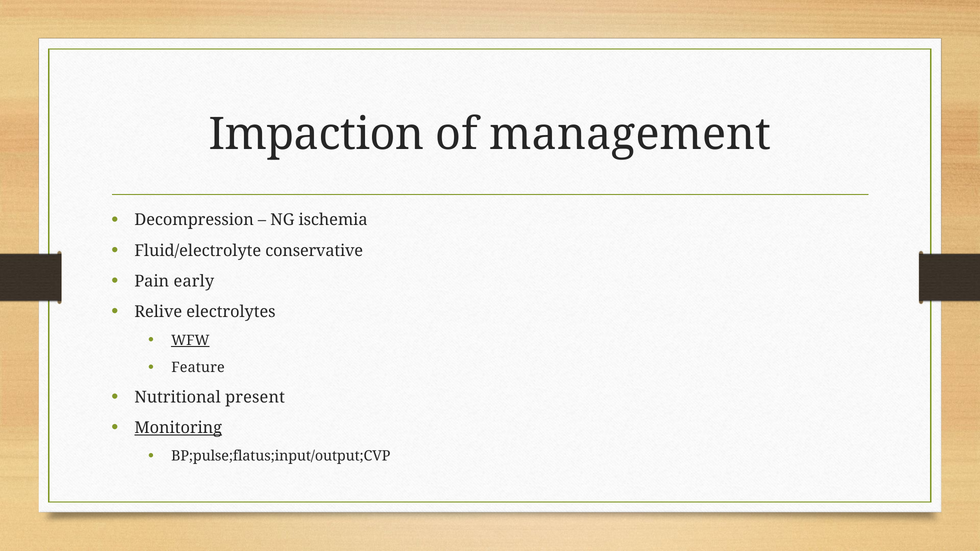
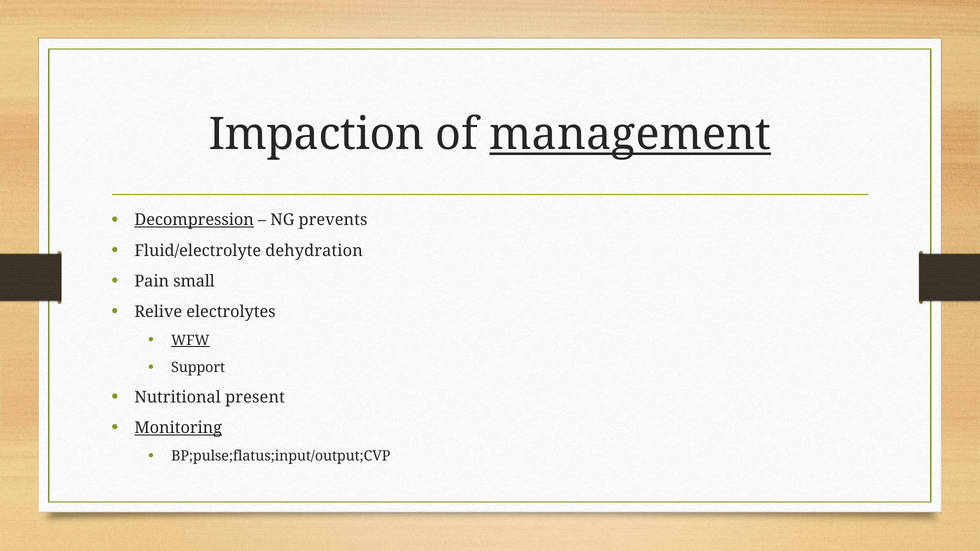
management underline: none -> present (630, 134)
Decompression underline: none -> present (194, 220)
ischemia: ischemia -> prevents (333, 220)
conservative: conservative -> dehydration (314, 251)
early: early -> small (194, 281)
Feature: Feature -> Support (198, 368)
